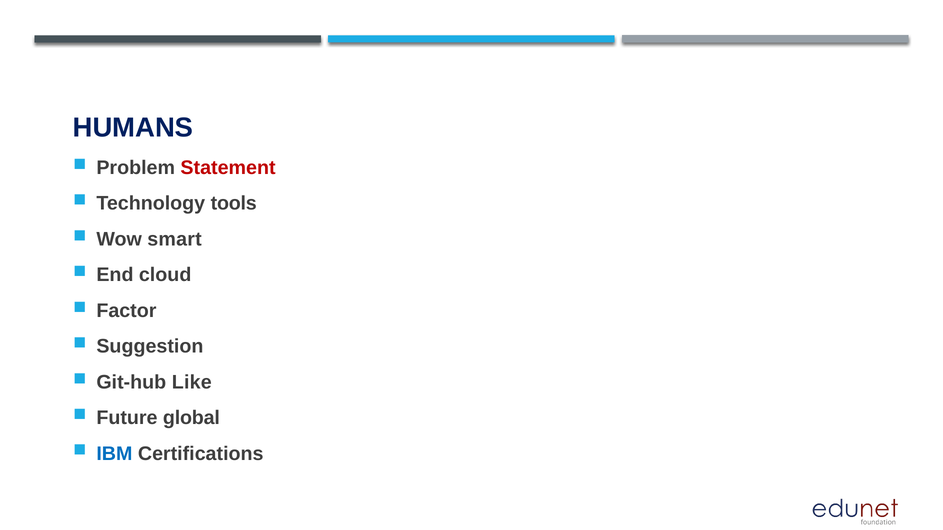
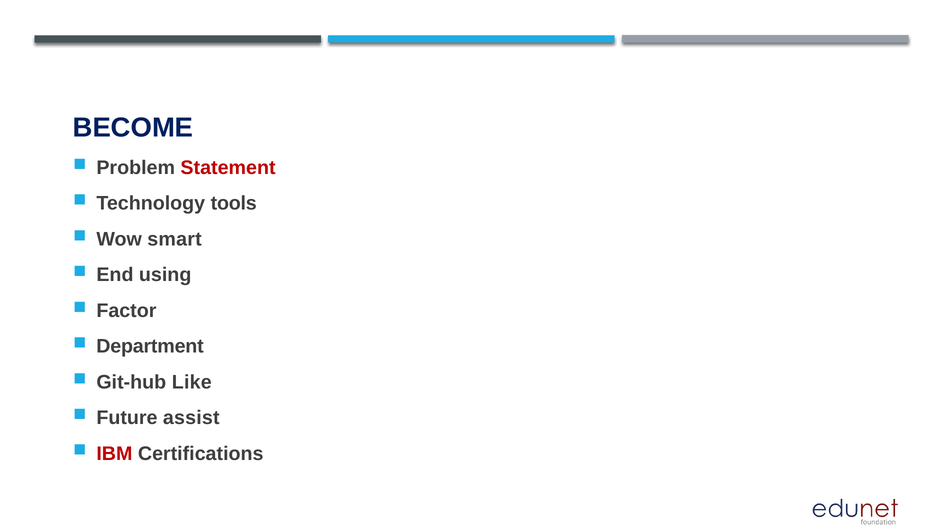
HUMANS: HUMANS -> BECOME (133, 128)
cloud: cloud -> using (165, 275)
Suggestion: Suggestion -> Department (150, 347)
global: global -> assist (191, 418)
IBM colour: blue -> red (114, 454)
